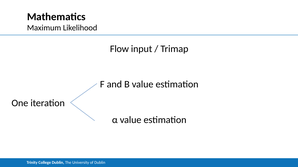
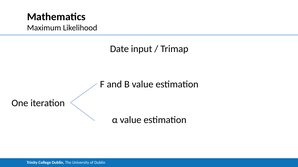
Flow: Flow -> Date (119, 49)
